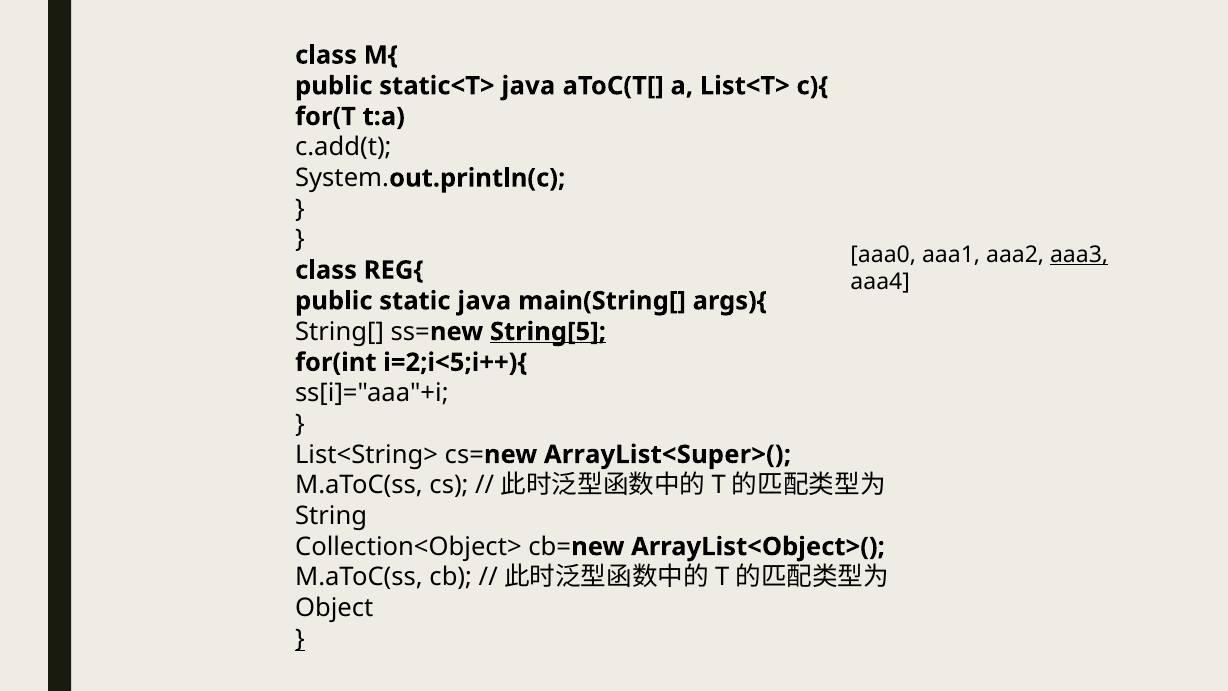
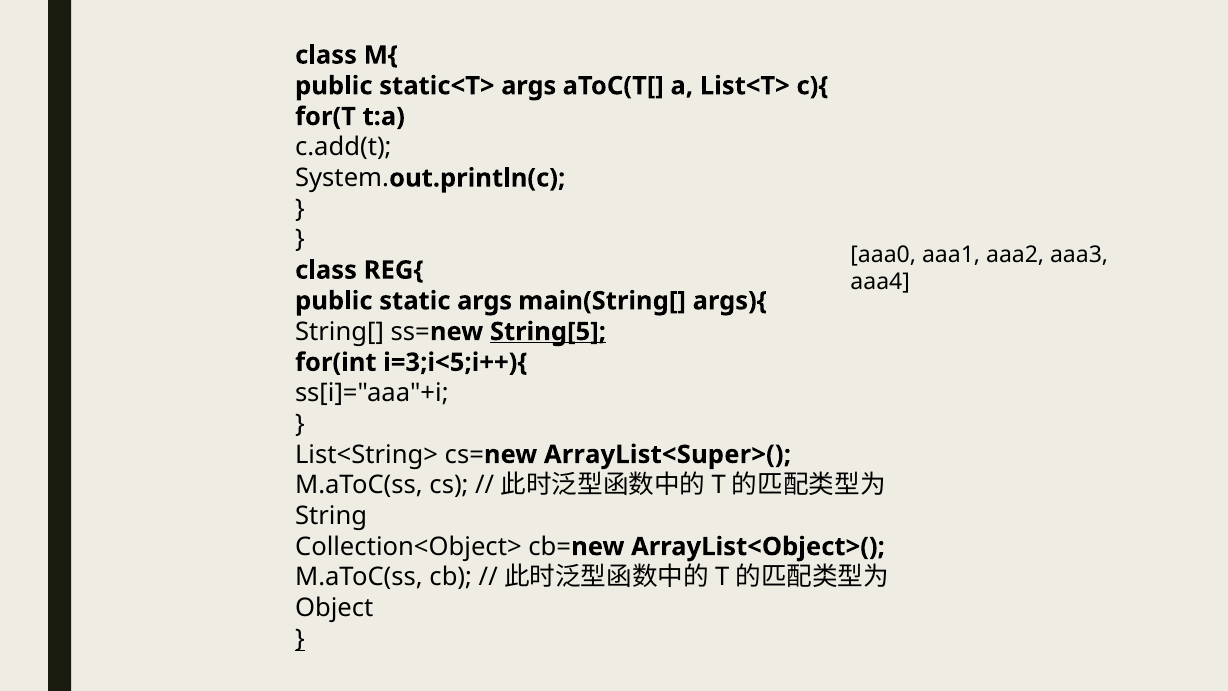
static<T> java: java -> args (529, 86)
aaa3 underline: present -> none (1079, 254)
static java: java -> args (485, 301)
i=2;i<5;i++){: i=2;i<5;i++){ -> i=3;i<5;i++){ (455, 362)
